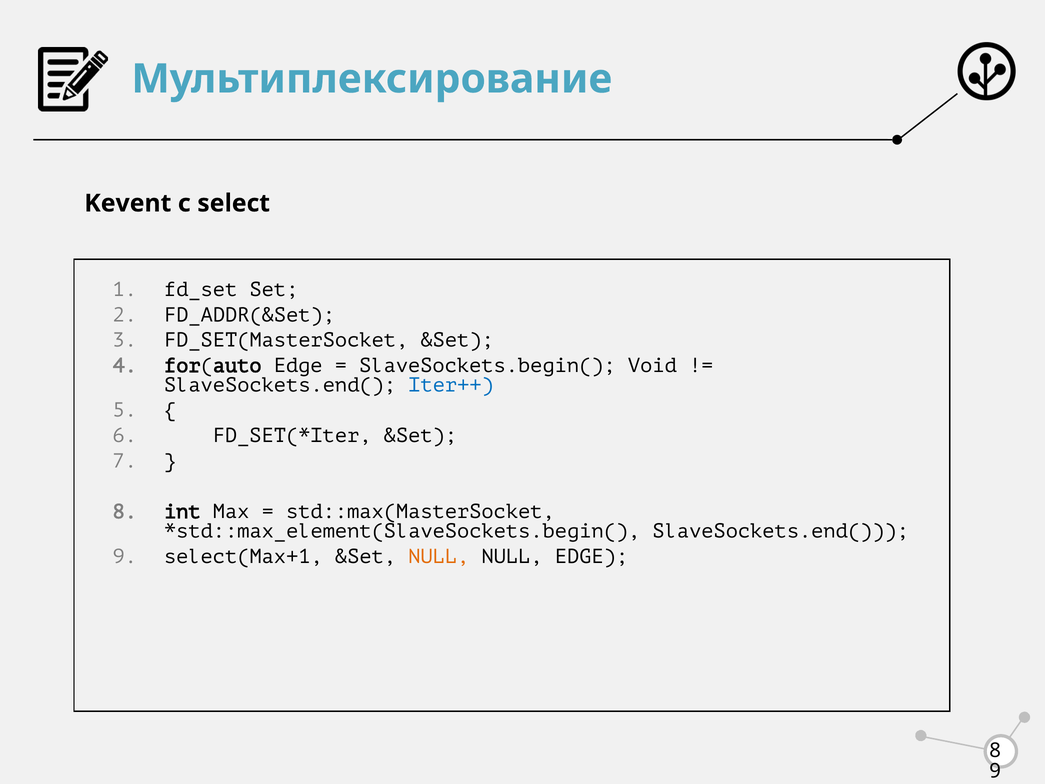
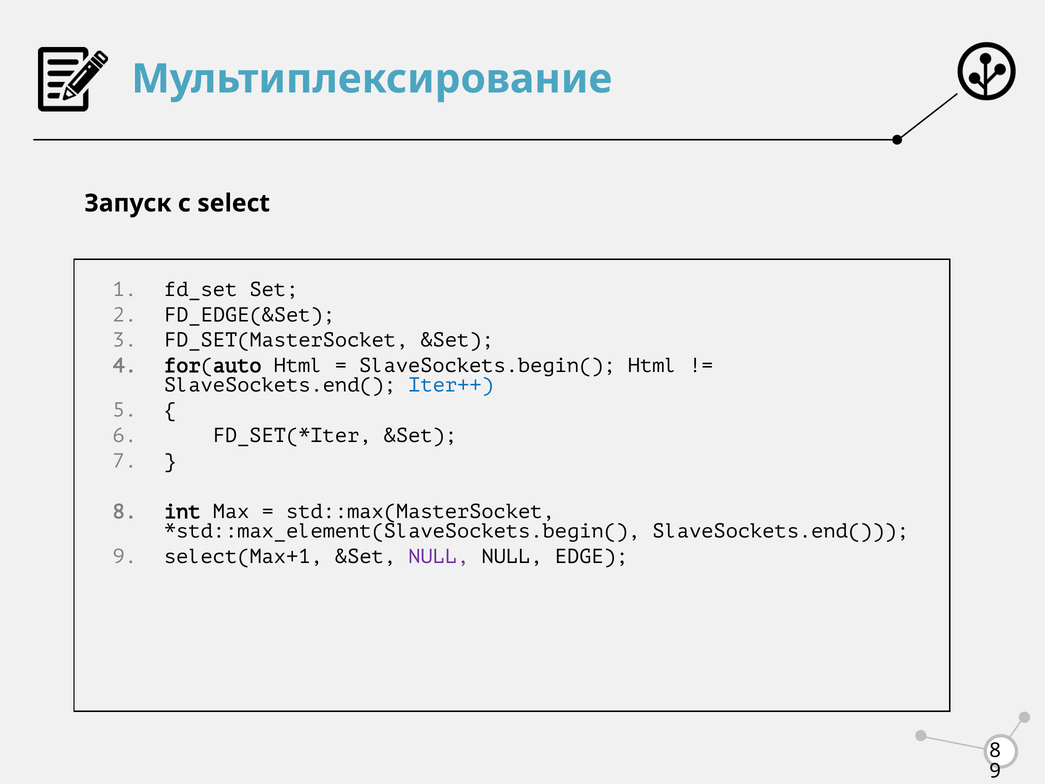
Kevent: Kevent -> Запуск (128, 203)
FD_ADDR(&Set: FD_ADDR(&Set -> FD_EDGE(&Set (250, 315)
for(auto Edge: Edge -> Html (298, 365)
SlaveSockets.begin( Void: Void -> Html (652, 365)
NULL colour: orange -> purple (439, 556)
